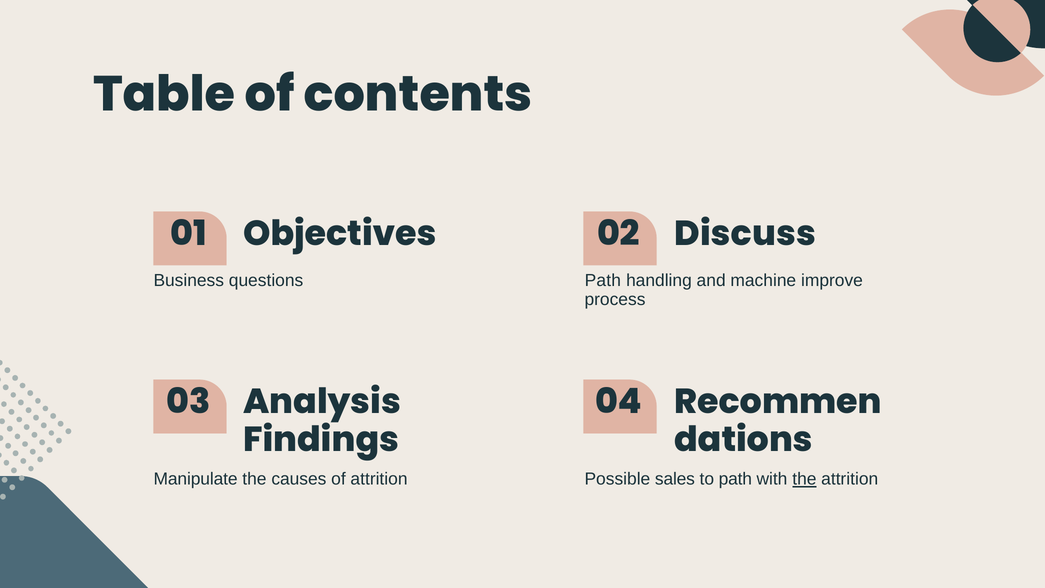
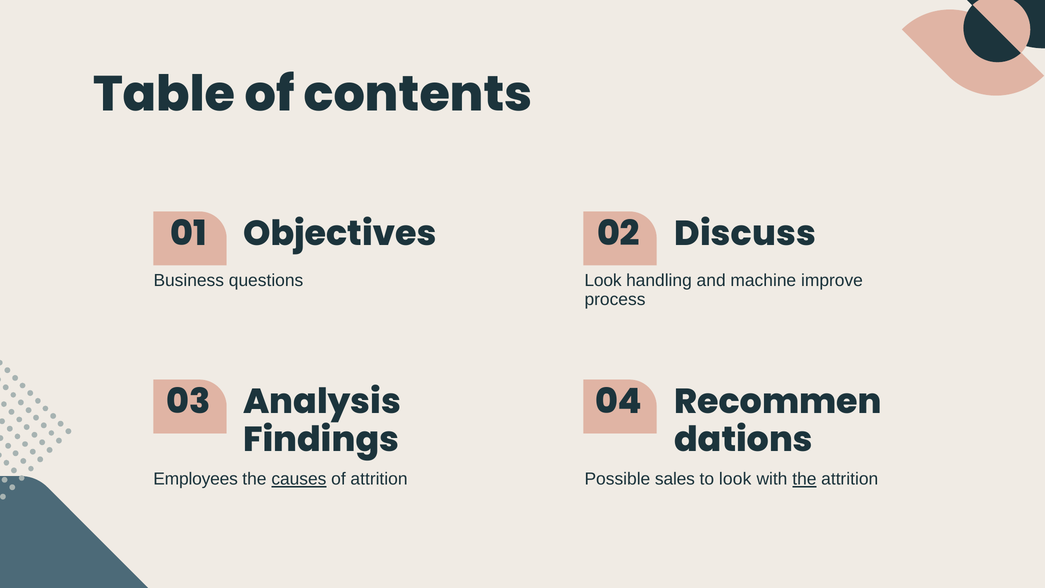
Path: Path -> Look (603, 281)
Manipulate: Manipulate -> Employees (196, 479)
causes underline: none -> present (299, 479)
to path: path -> look (735, 479)
